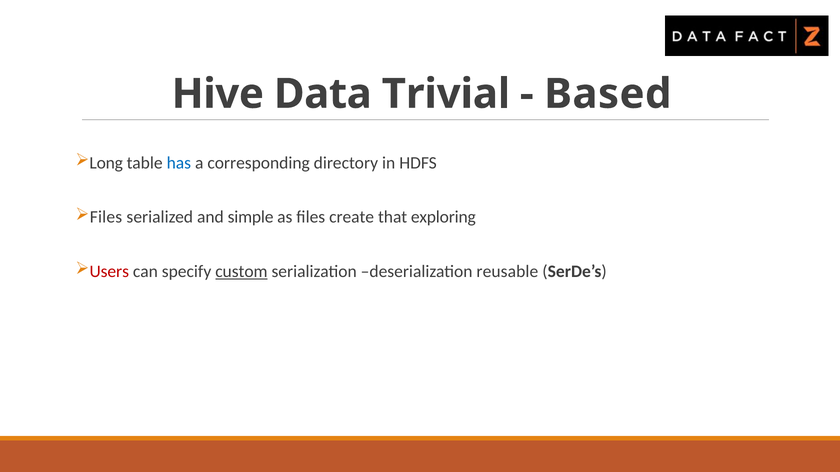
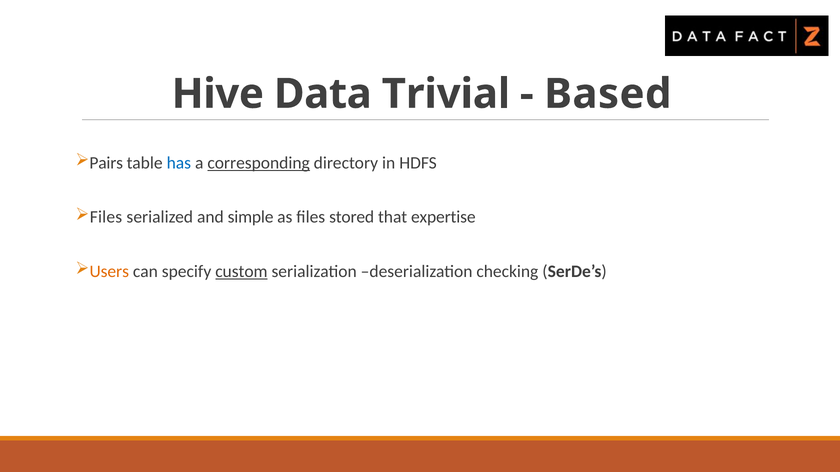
Long: Long -> Pairs (106, 163)
corresponding underline: none -> present (259, 163)
create: create -> stored (352, 217)
exploring: exploring -> expertise (443, 217)
Users colour: red -> orange (109, 272)
reusable: reusable -> checking (507, 272)
